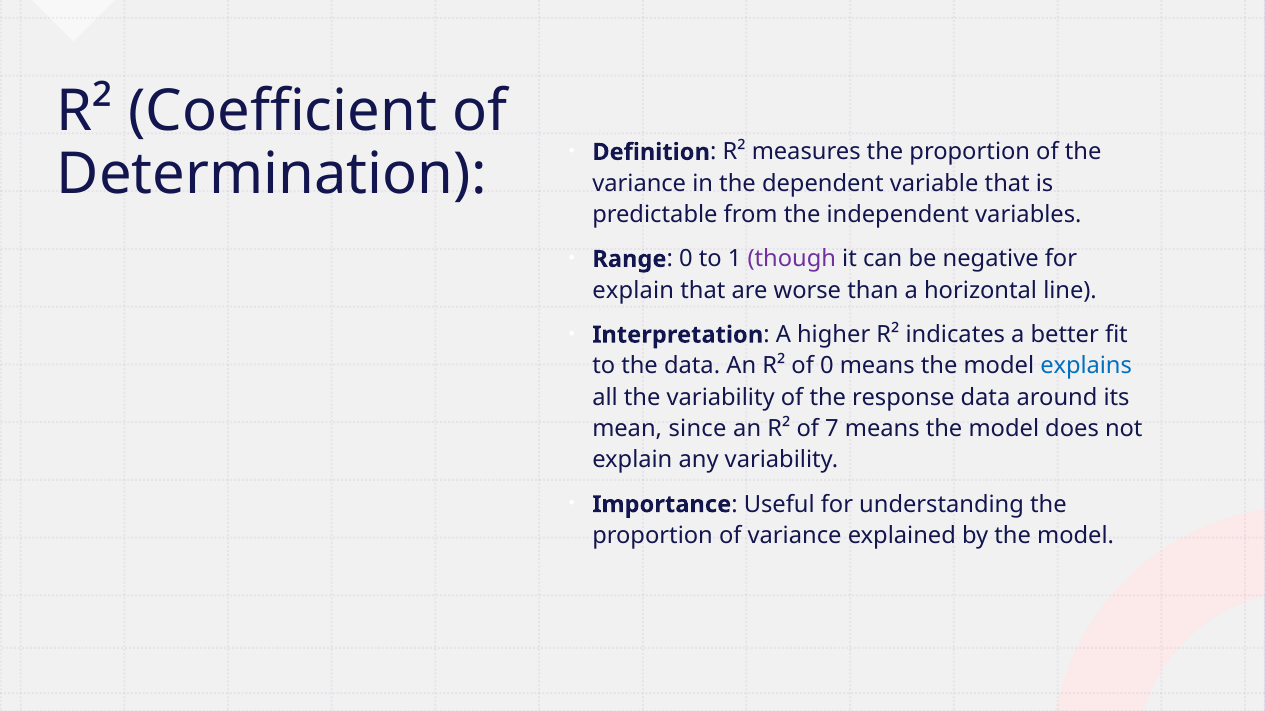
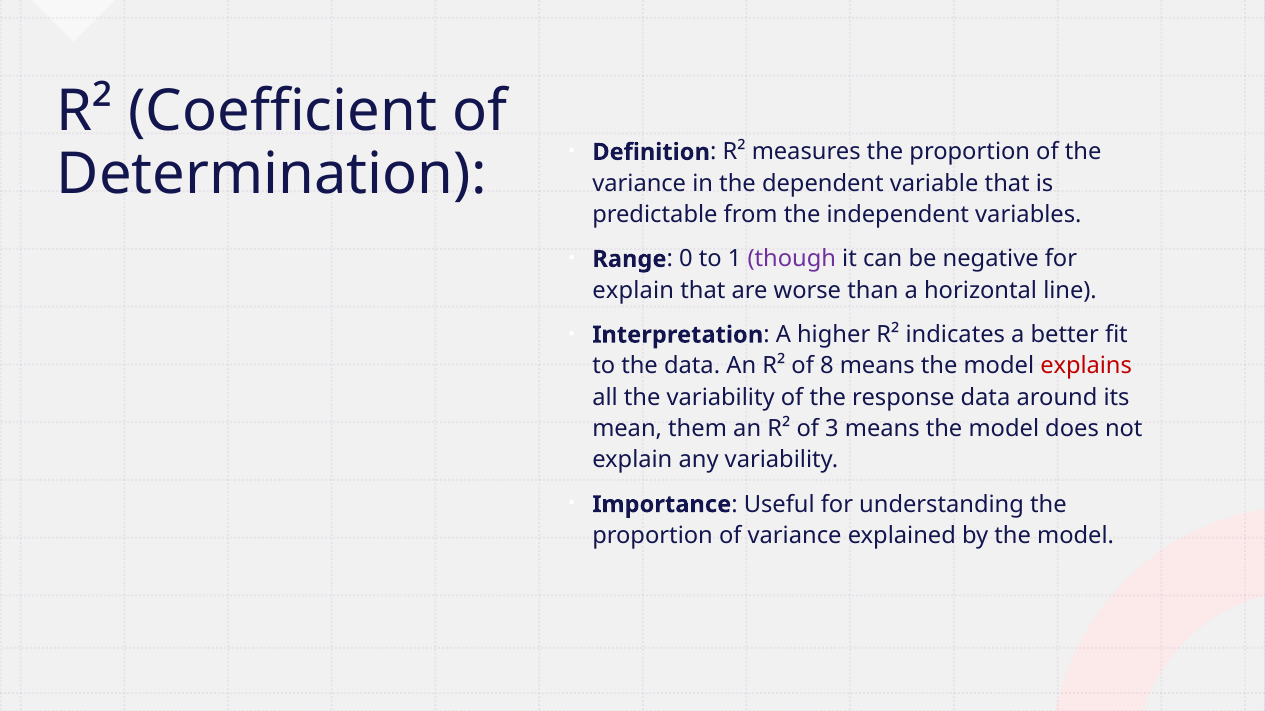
of 0: 0 -> 8 (827, 366)
explains colour: blue -> red (1086, 366)
since: since -> them (698, 429)
7: 7 -> 3 (832, 429)
